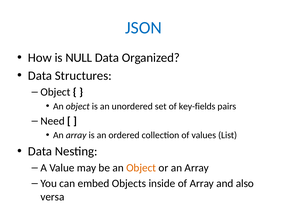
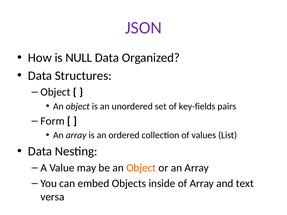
JSON colour: blue -> purple (143, 28)
Need: Need -> Form (53, 121)
also: also -> text (245, 184)
